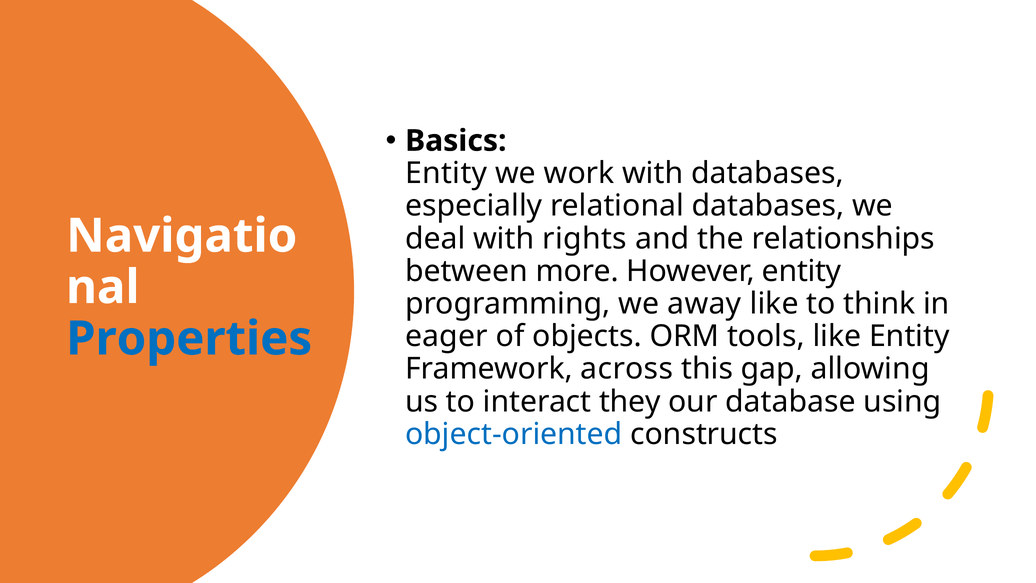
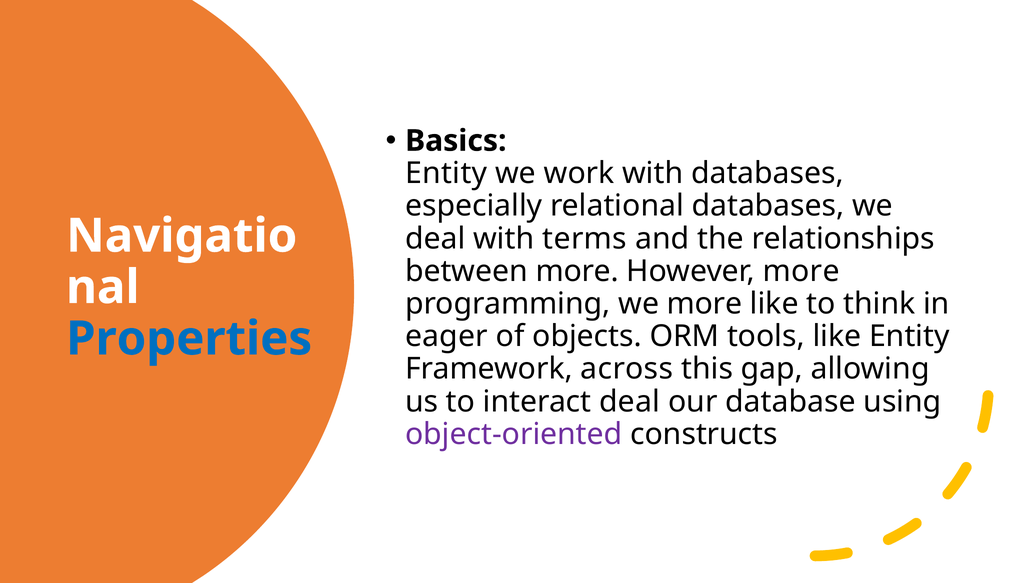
with rights: rights -> terms (585, 238)
However entity: entity -> more (801, 271)
we away: away -> more (705, 304)
interact they: they -> deal (630, 401)
object-oriented colour: blue -> purple (514, 434)
